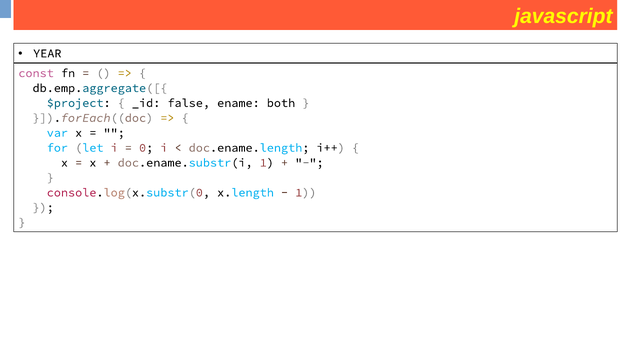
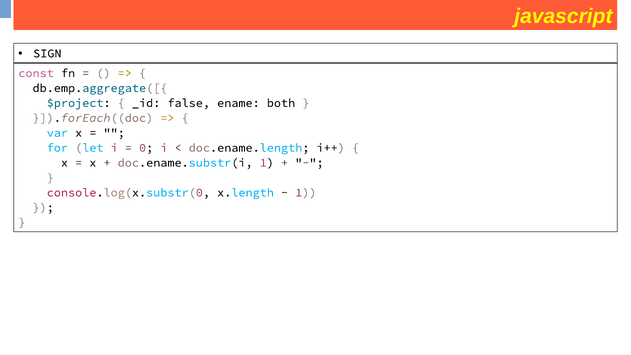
YEAR: YEAR -> SIGN (47, 53)
